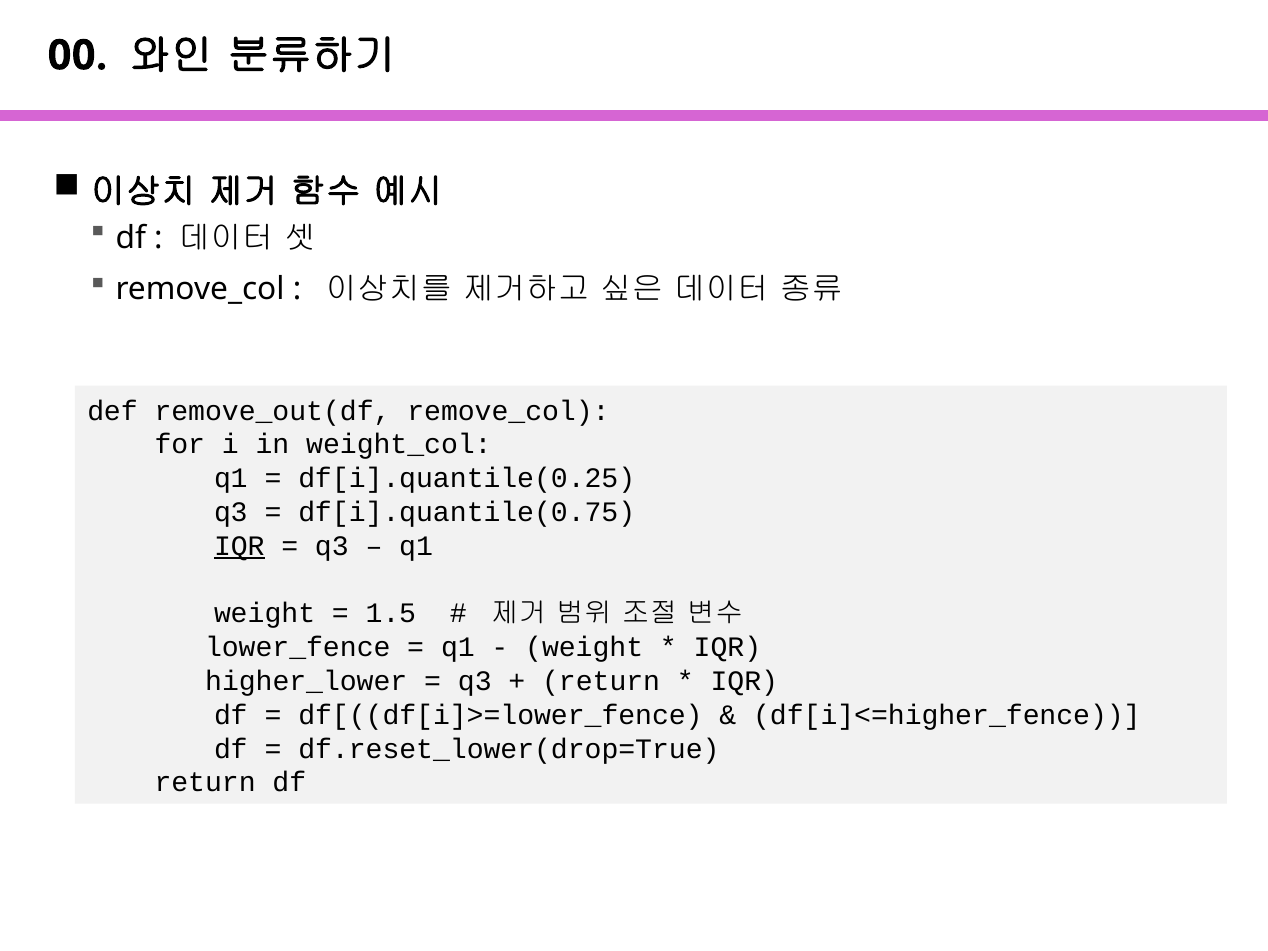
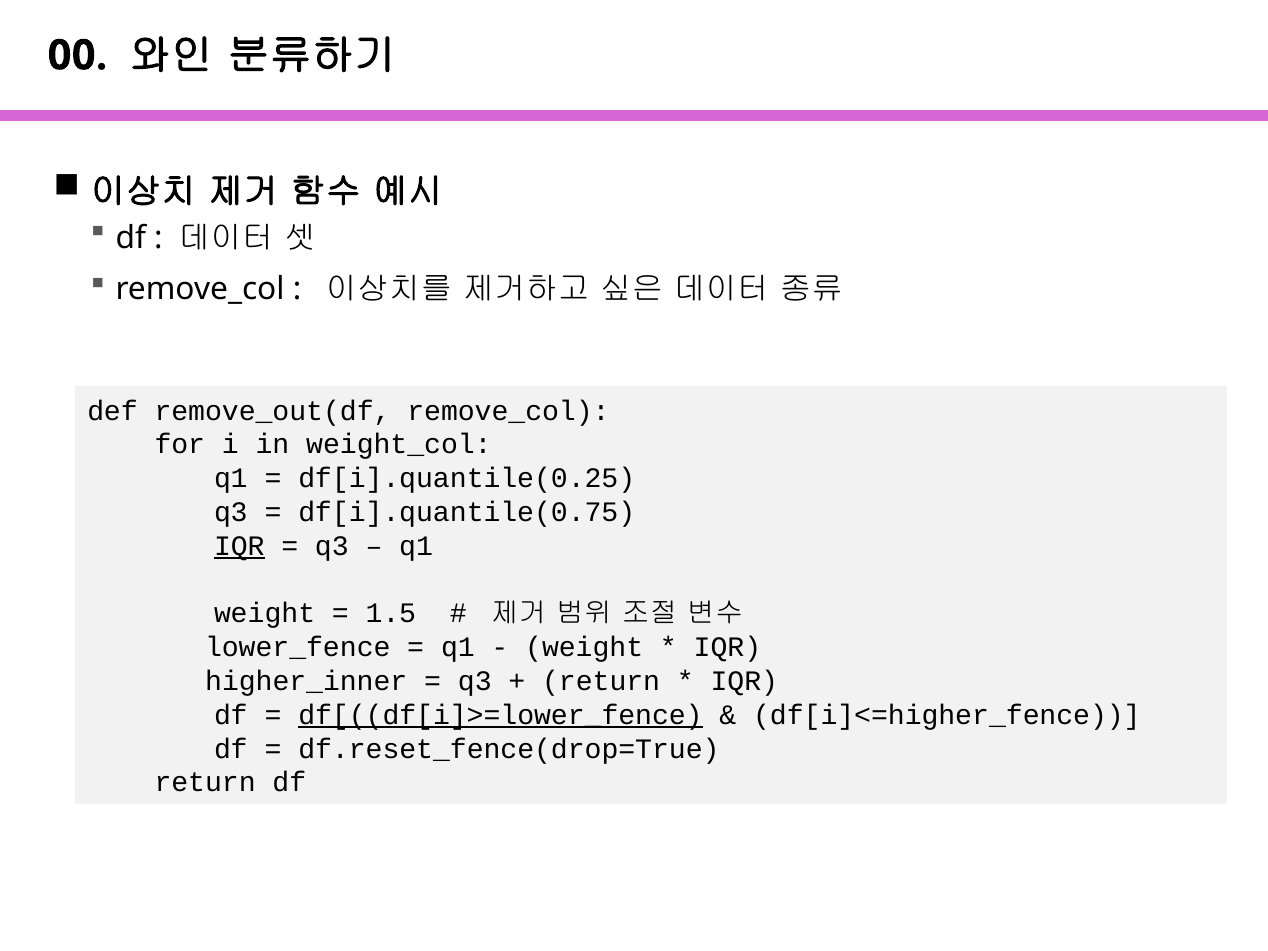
higher_lower: higher_lower -> higher_inner (306, 681)
df[((df[i]>=lower_fence underline: none -> present (500, 715)
df.reset_lower(drop=True: df.reset_lower(drop=True -> df.reset_fence(drop=True (509, 749)
